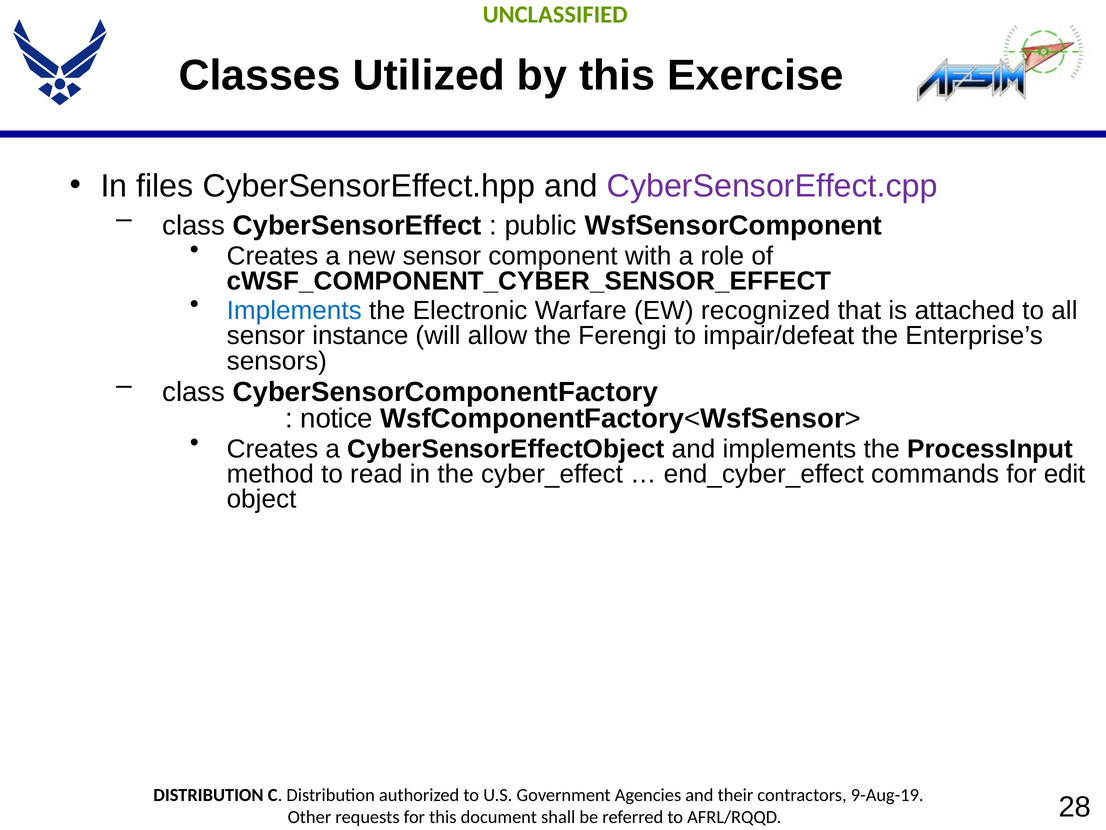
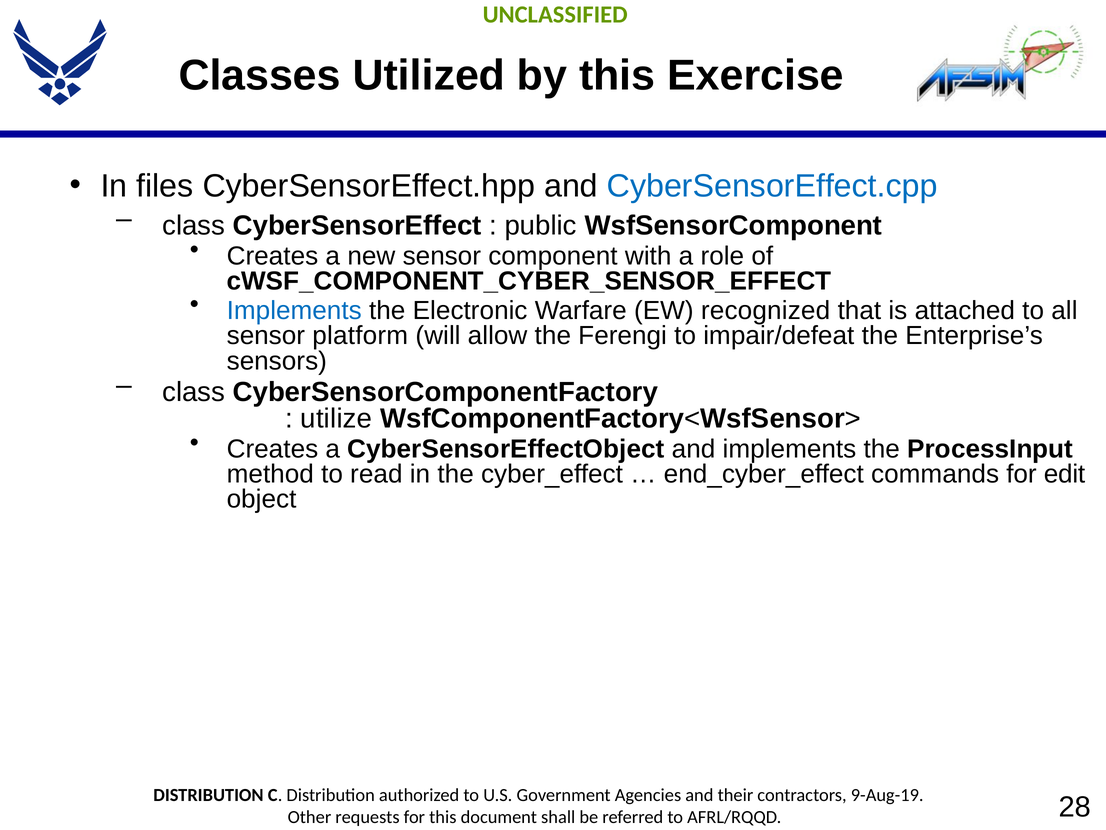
CyberSensorEffect.cpp colour: purple -> blue (772, 186)
instance: instance -> platform (360, 336)
notice: notice -> utilize (336, 418)
